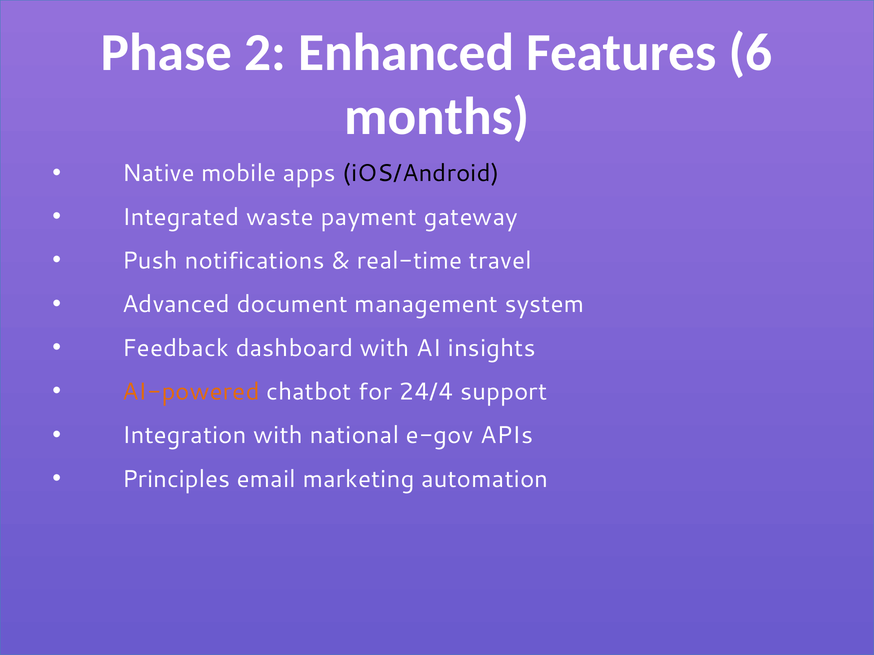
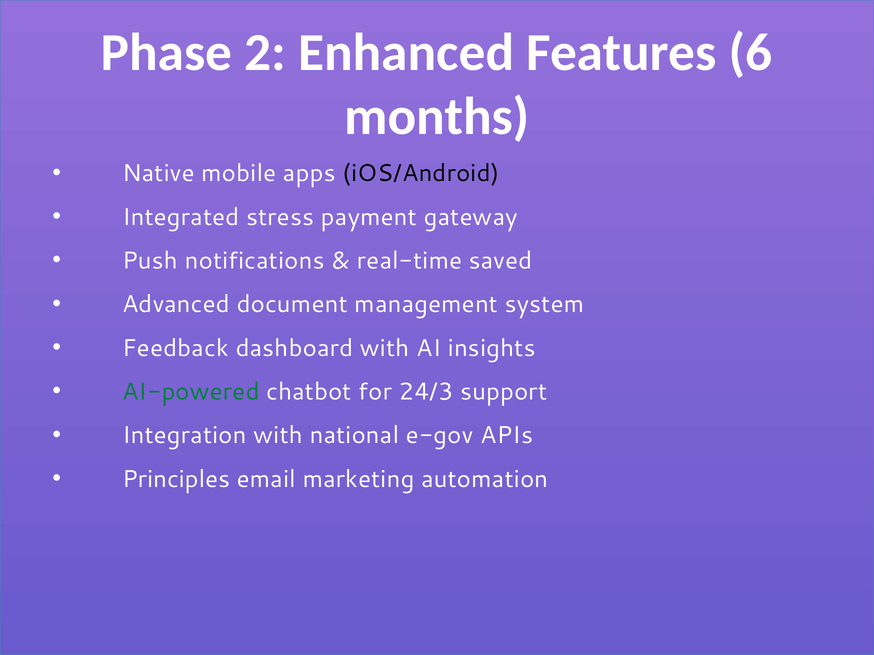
waste: waste -> stress (280, 217)
travel: travel -> saved (501, 261)
AI-powered colour: orange -> green (191, 392)
24/4: 24/4 -> 24/3 (426, 392)
